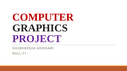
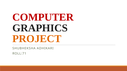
PROJECT colour: purple -> orange (37, 39)
